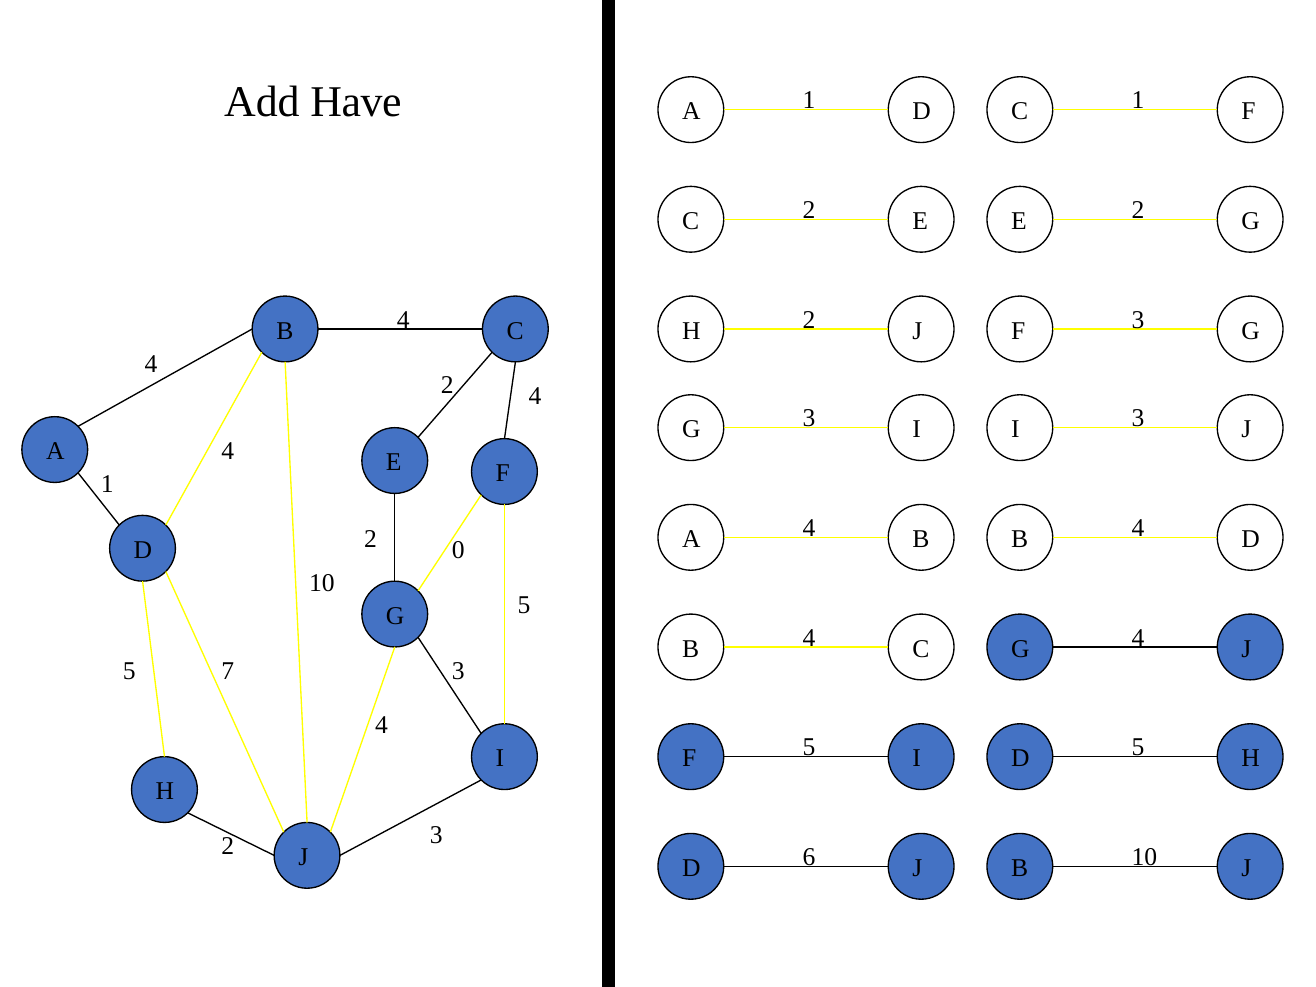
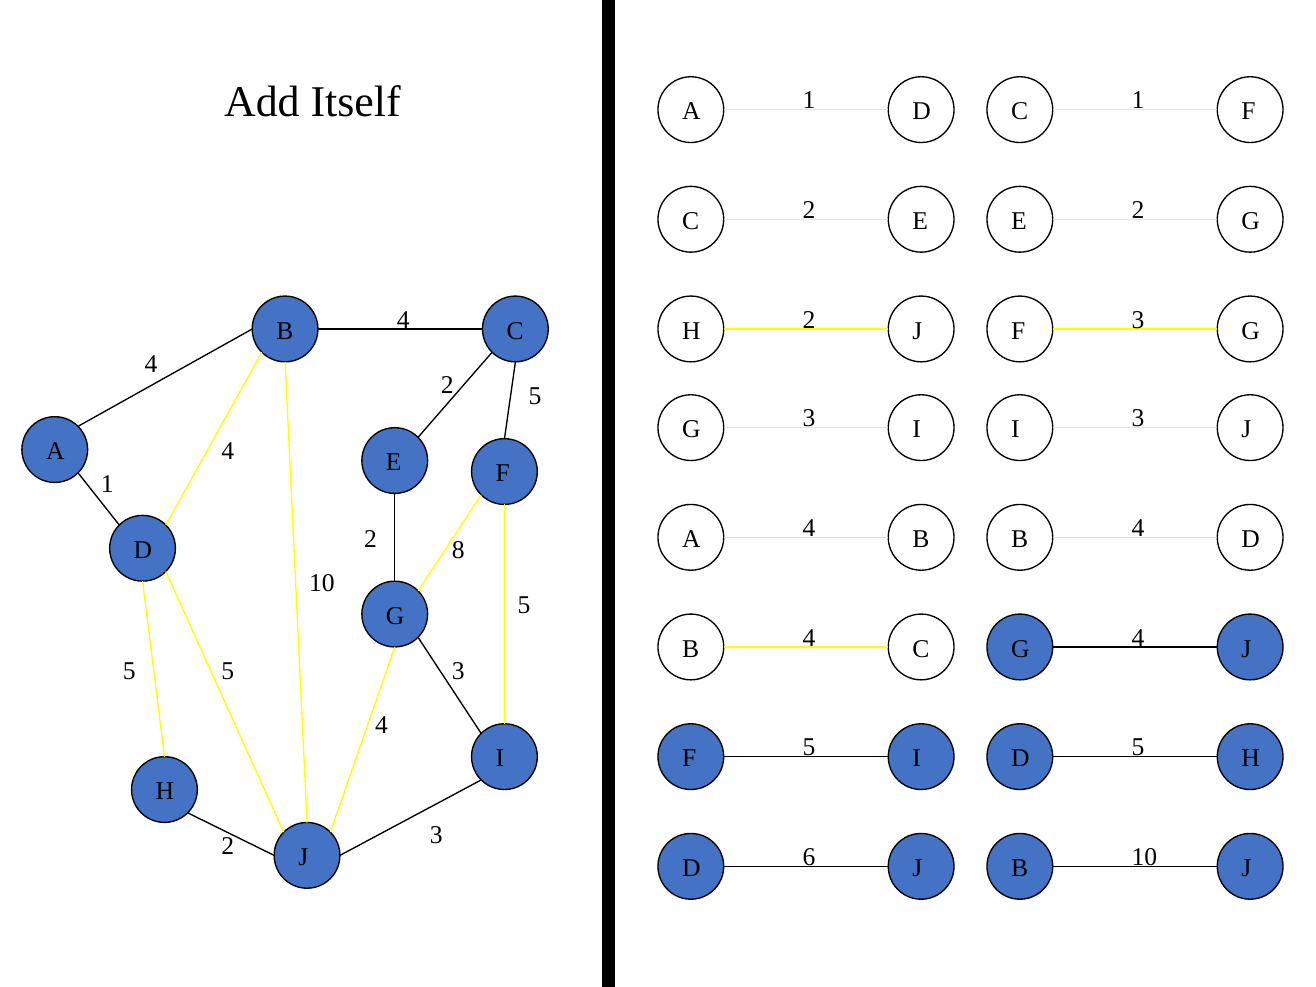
Have: Have -> Itself (356, 102)
4: 4 -> 5 (535, 397)
0: 0 -> 8 (458, 550)
5 7: 7 -> 5 (228, 671)
